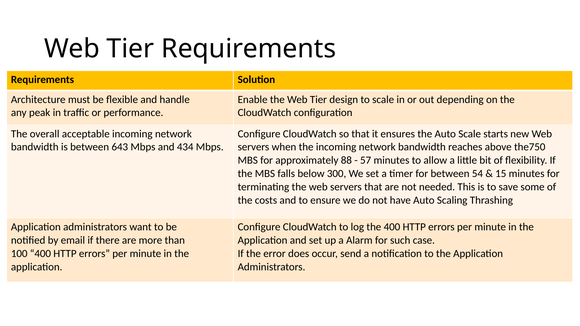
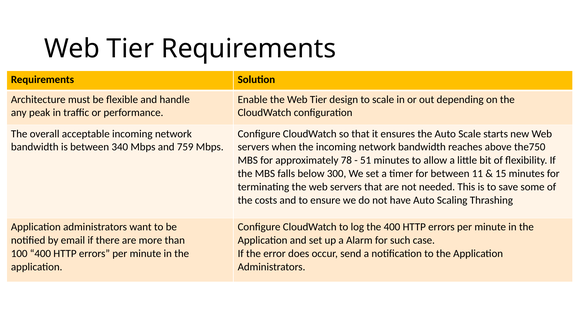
643: 643 -> 340 (120, 147)
434: 434 -> 759 (185, 147)
88: 88 -> 78 (346, 160)
57: 57 -> 51 (366, 160)
54: 54 -> 11 (477, 174)
